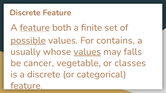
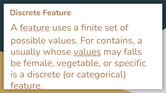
both: both -> uses (62, 28)
possible underline: present -> none (28, 41)
cancer: cancer -> female (39, 63)
classes: classes -> specific (130, 63)
